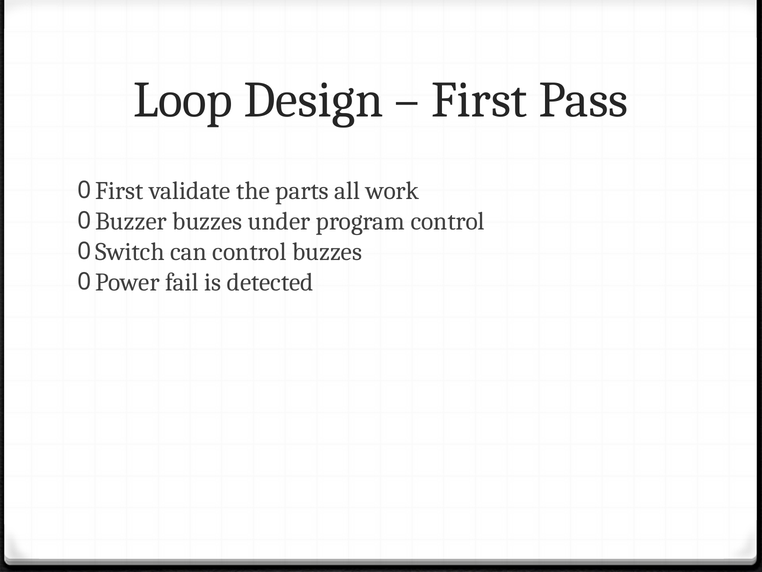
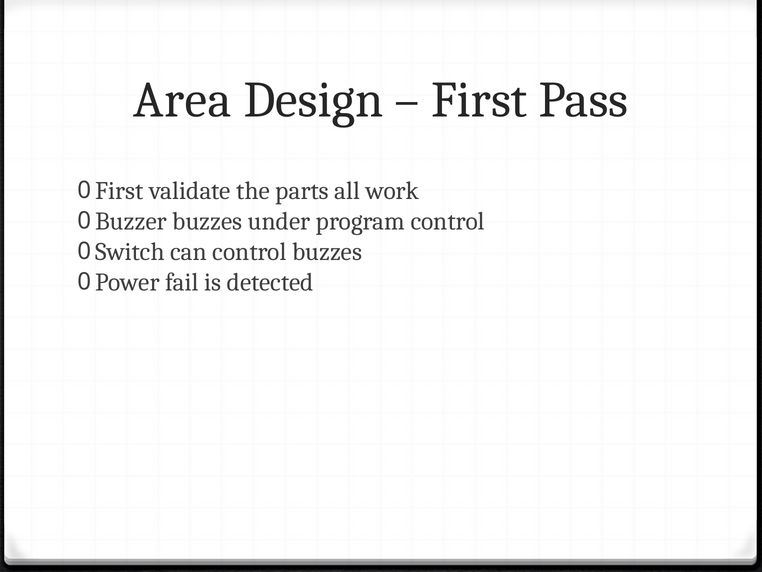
Loop: Loop -> Area (183, 100)
